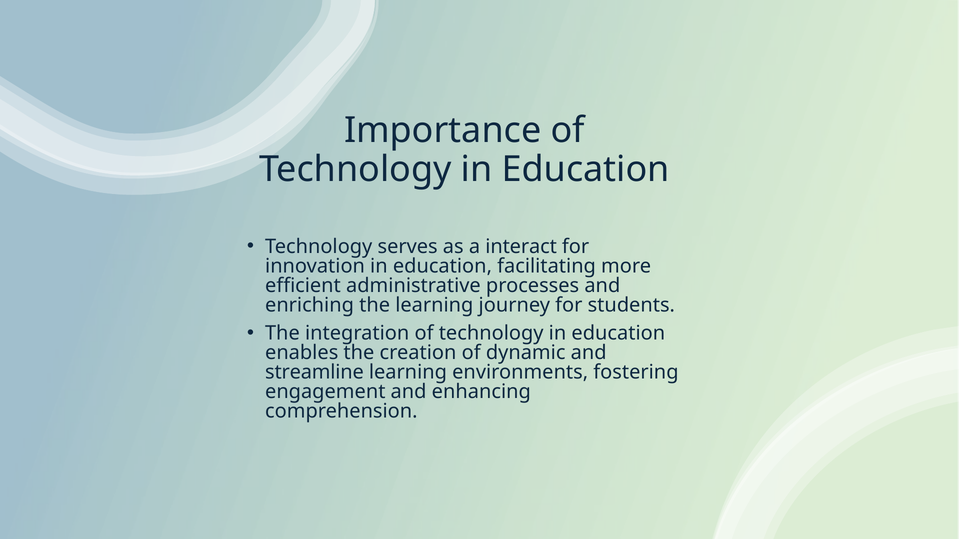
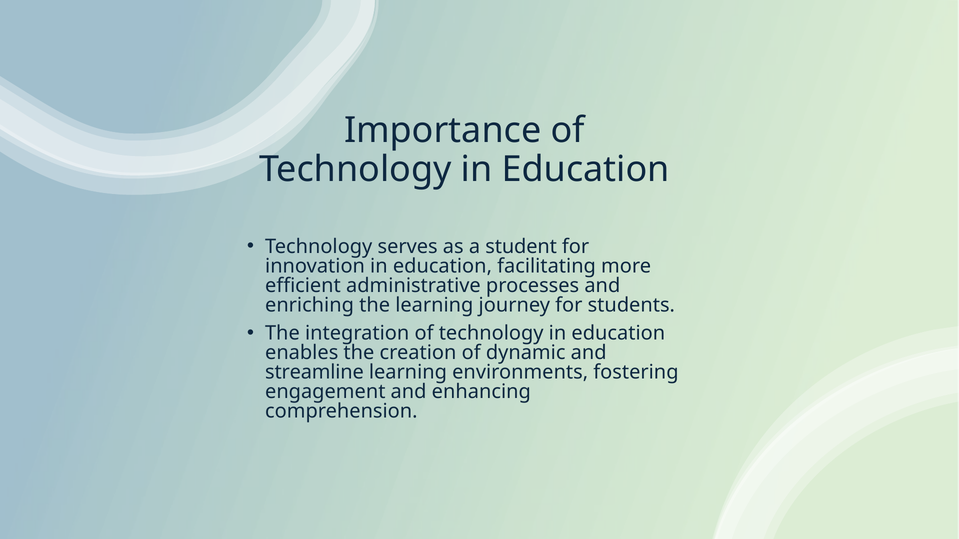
interact: interact -> student (521, 247)
